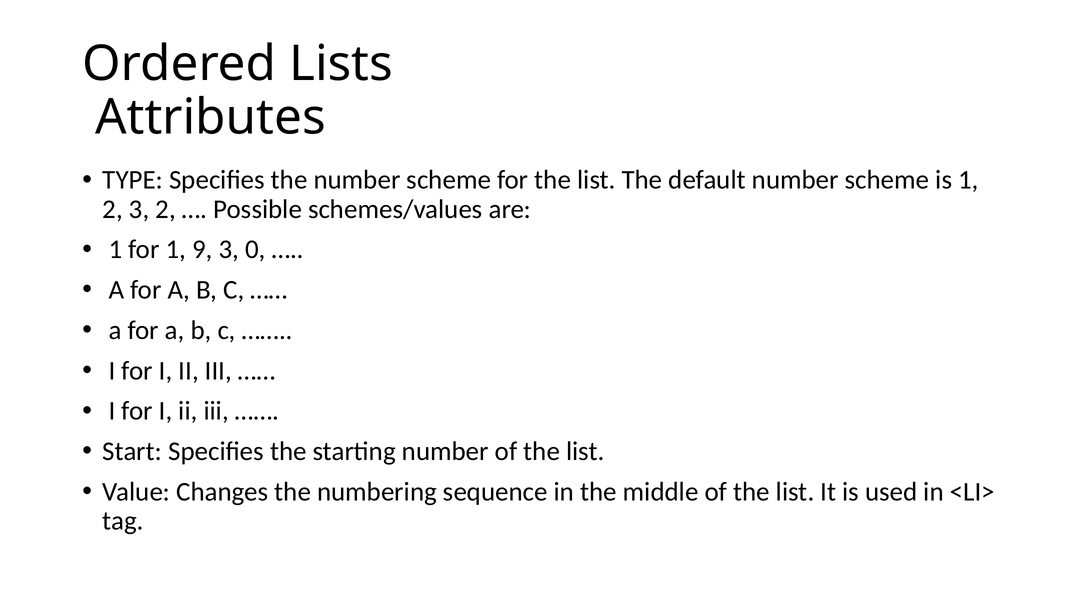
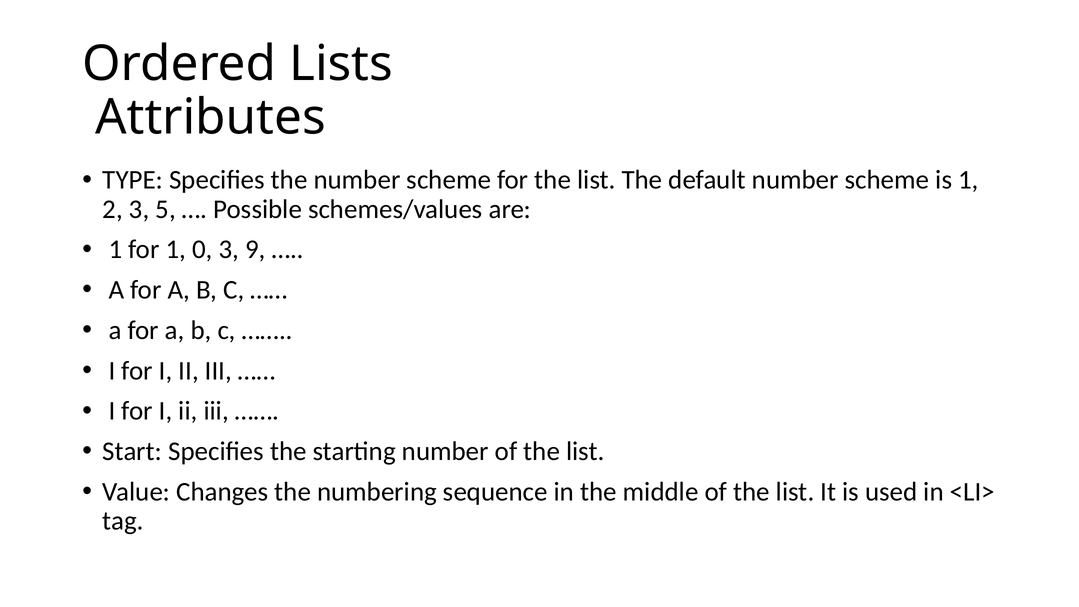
3 2: 2 -> 5 (166, 209)
9: 9 -> 0 (202, 250)
0: 0 -> 9 (255, 250)
